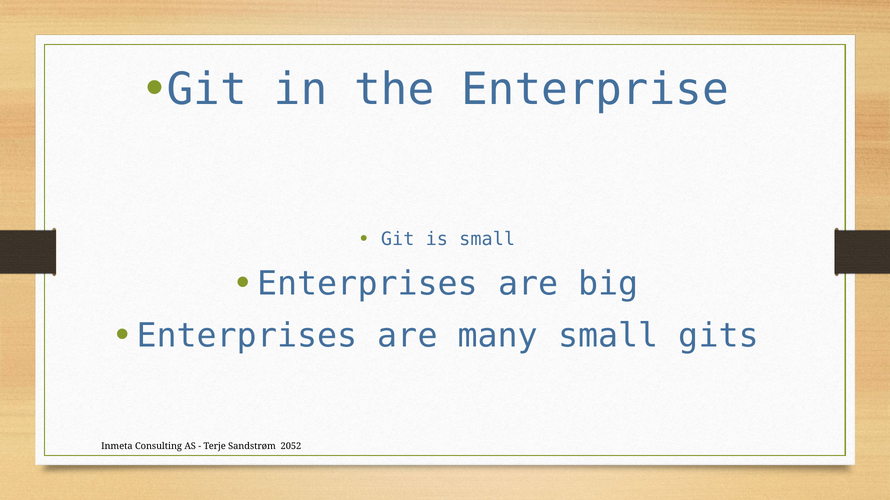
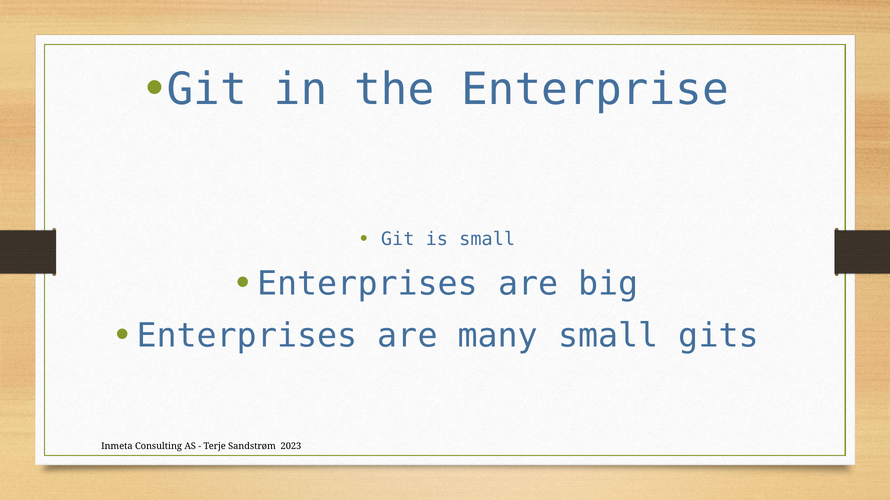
2052: 2052 -> 2023 (291, 447)
